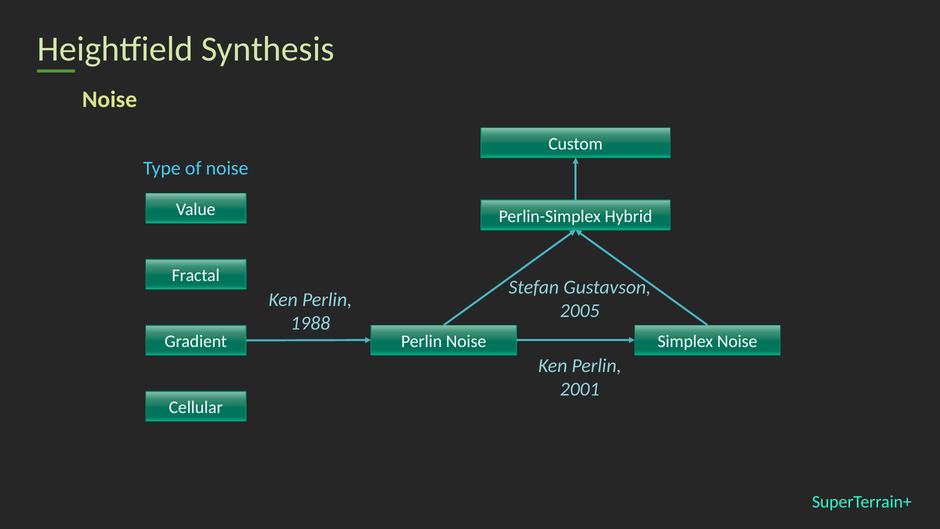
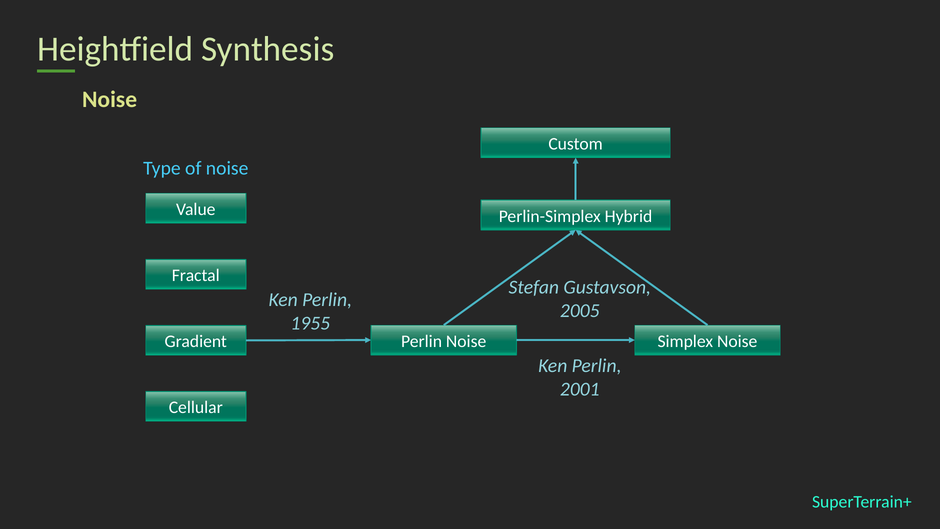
1988: 1988 -> 1955 (310, 323)
